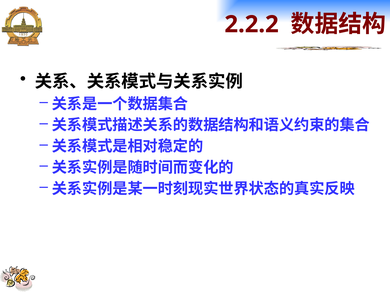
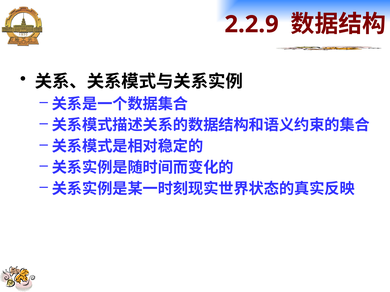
2.2.2: 2.2.2 -> 2.2.9 (252, 24)
